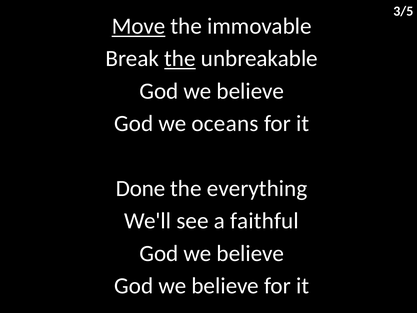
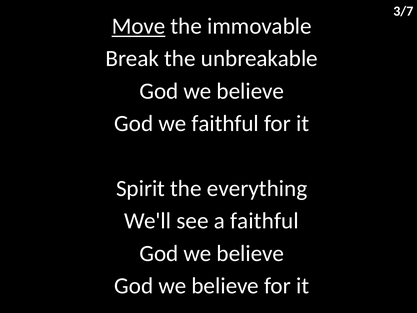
3/5: 3/5 -> 3/7 (403, 11)
the underline: present -> none (180, 59)
we oceans: oceans -> faithful (225, 123)
Done: Done -> Spirit (141, 188)
